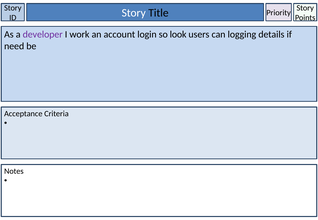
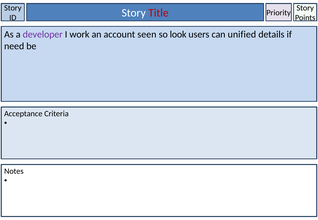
Title colour: black -> red (158, 13)
login: login -> seen (147, 34)
logging: logging -> unified (242, 34)
